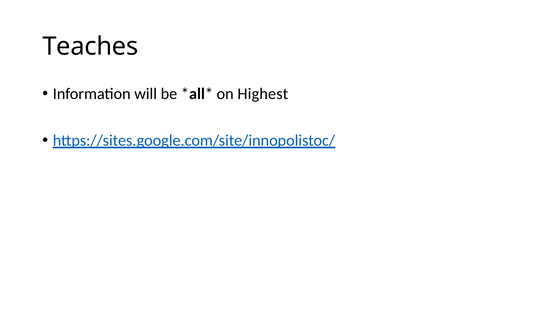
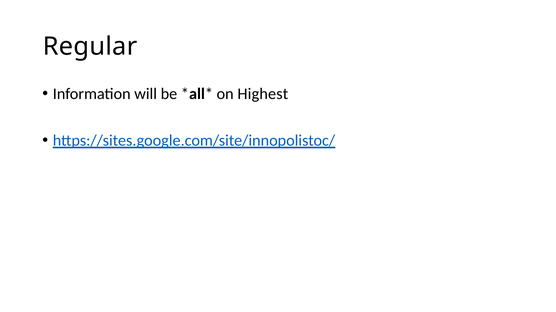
Teaches: Teaches -> Regular (90, 47)
